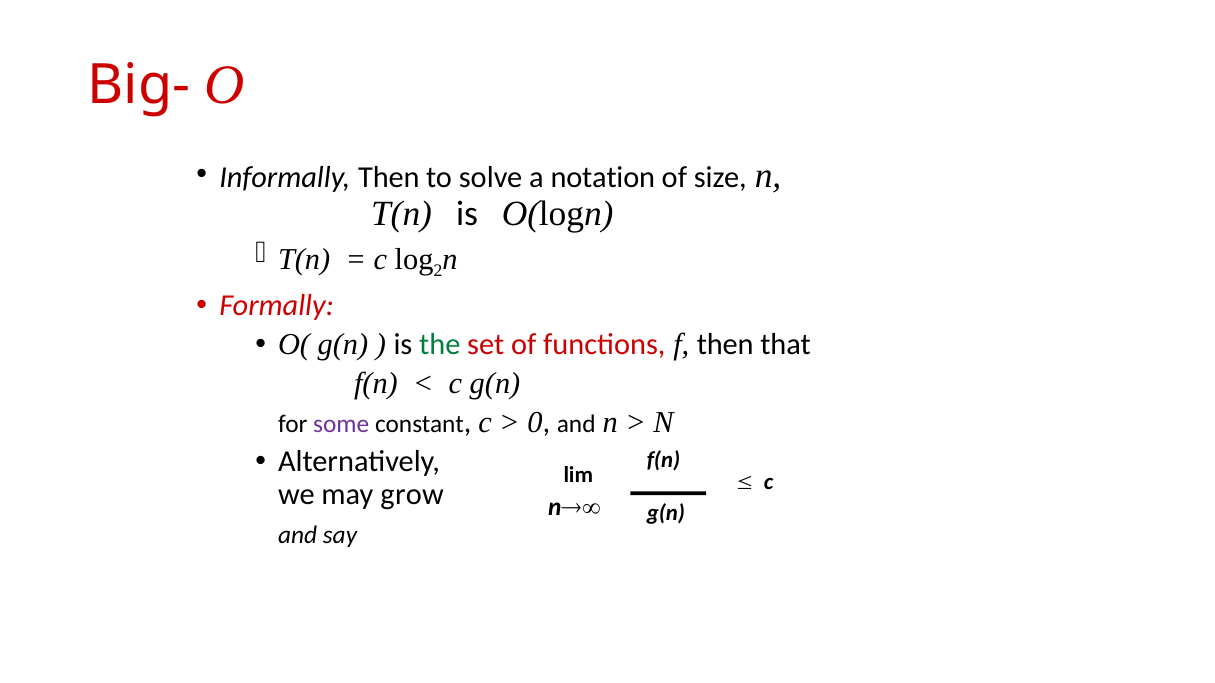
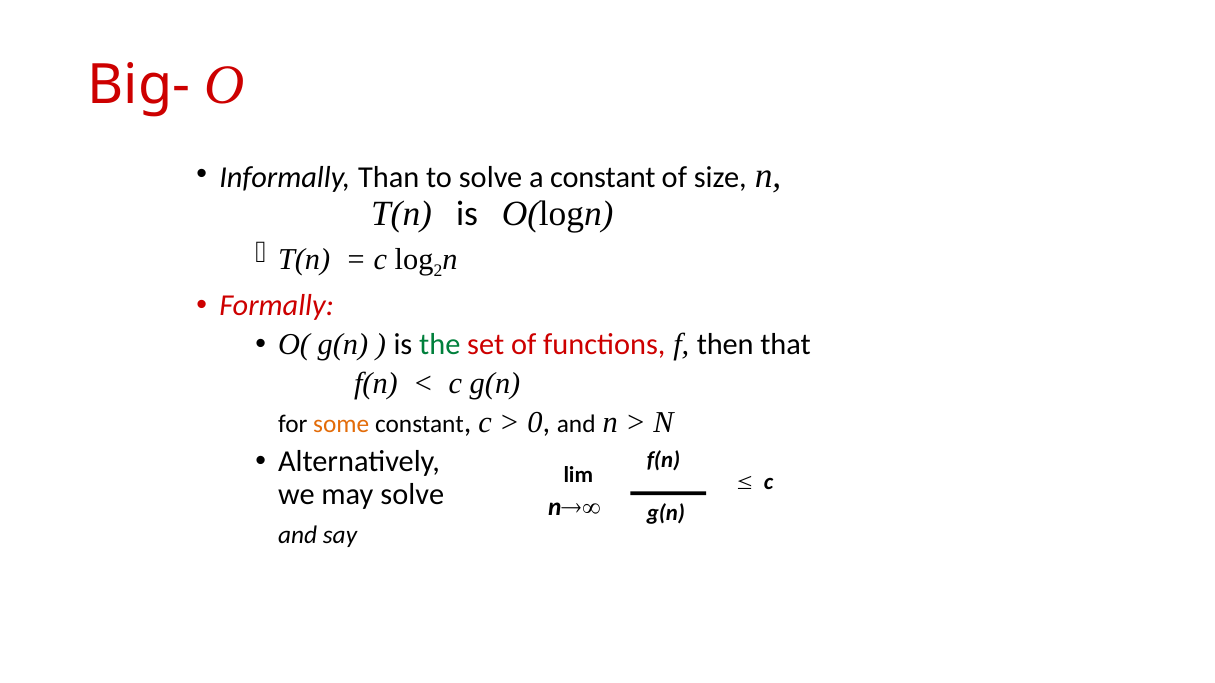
Informally Then: Then -> Than (389, 177)
a notation: notation -> constant (603, 177)
some colour: purple -> orange (341, 425)
may grow: grow -> solve (412, 495)
